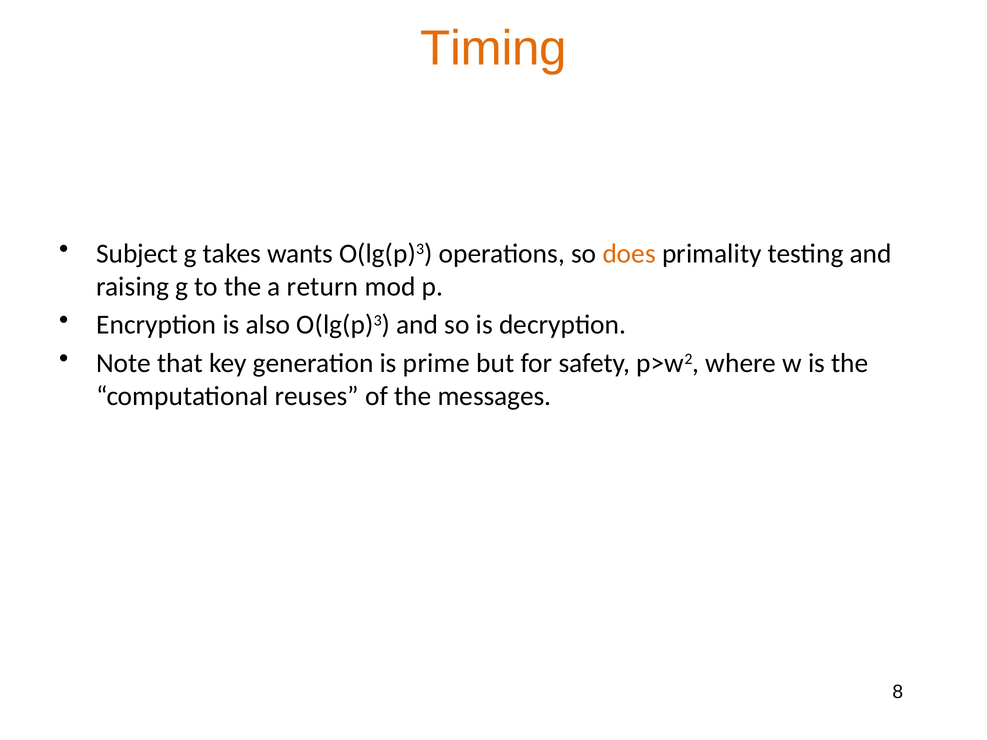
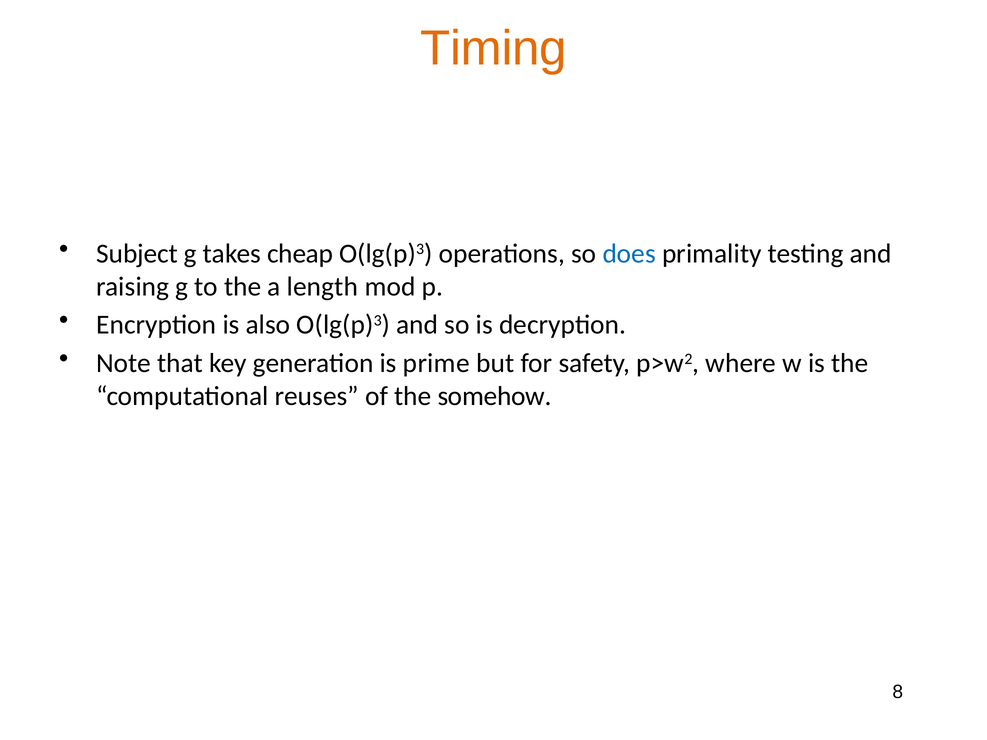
wants: wants -> cheap (300, 254)
does colour: orange -> blue (629, 254)
return: return -> length (322, 287)
messages: messages -> somehow (495, 396)
